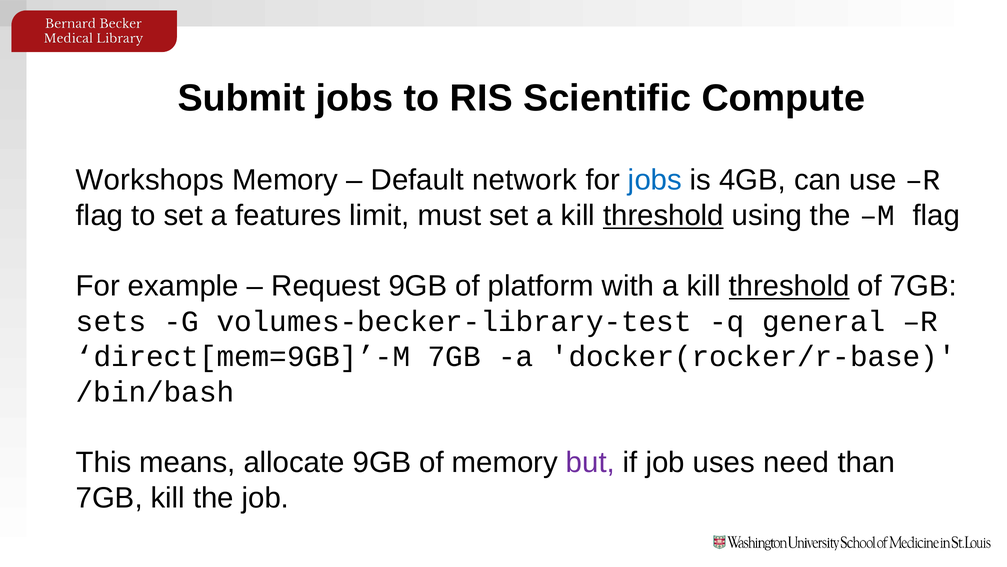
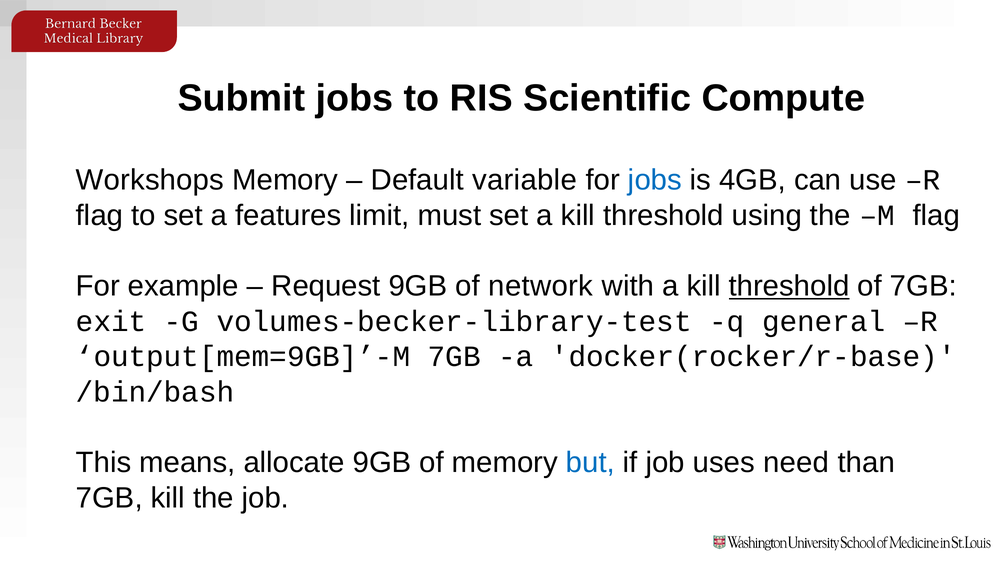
network: network -> variable (525, 180)
threshold underline: present -> none (663, 215)
platform: platform -> network (541, 286)
sets: sets -> exit (111, 321)
direct[mem=9GB]’-M: direct[mem=9GB]’-M -> output[mem=9GB]’-M (243, 356)
but colour: purple -> blue (590, 462)
